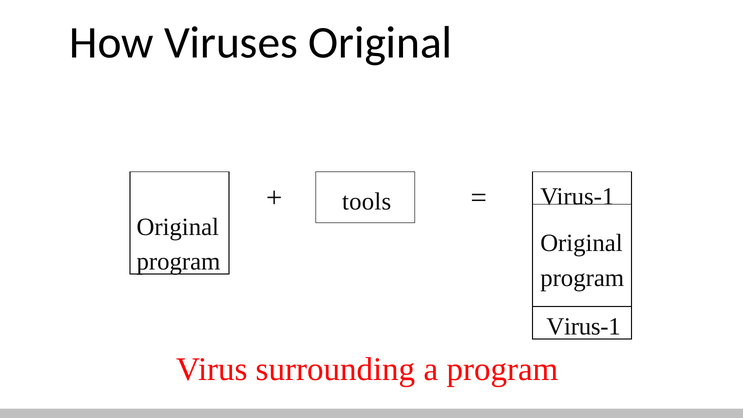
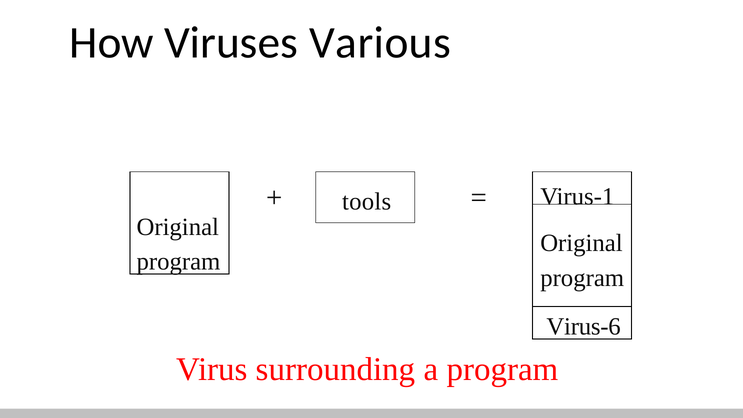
Viruses Original: Original -> Various (380, 43)
Virus-1: Virus-1 -> Virus-6 (584, 327)
